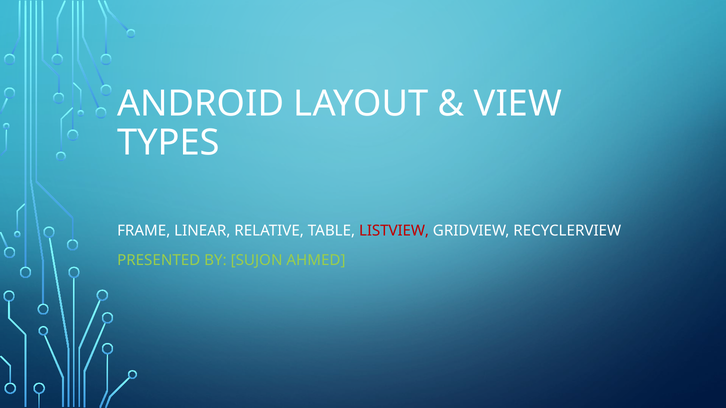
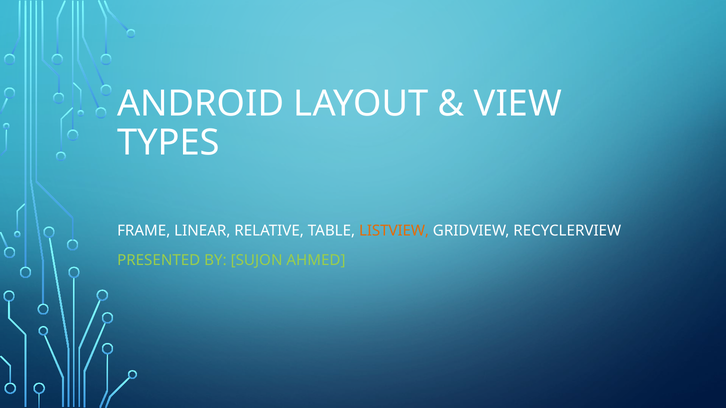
LISTVIEW colour: red -> orange (394, 231)
